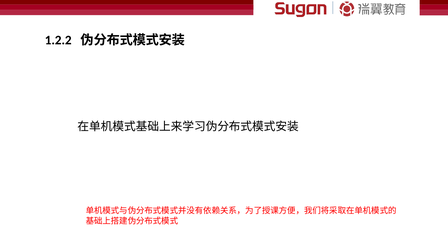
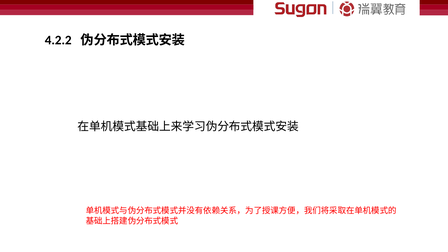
1.2.2: 1.2.2 -> 4.2.2 (58, 40)
